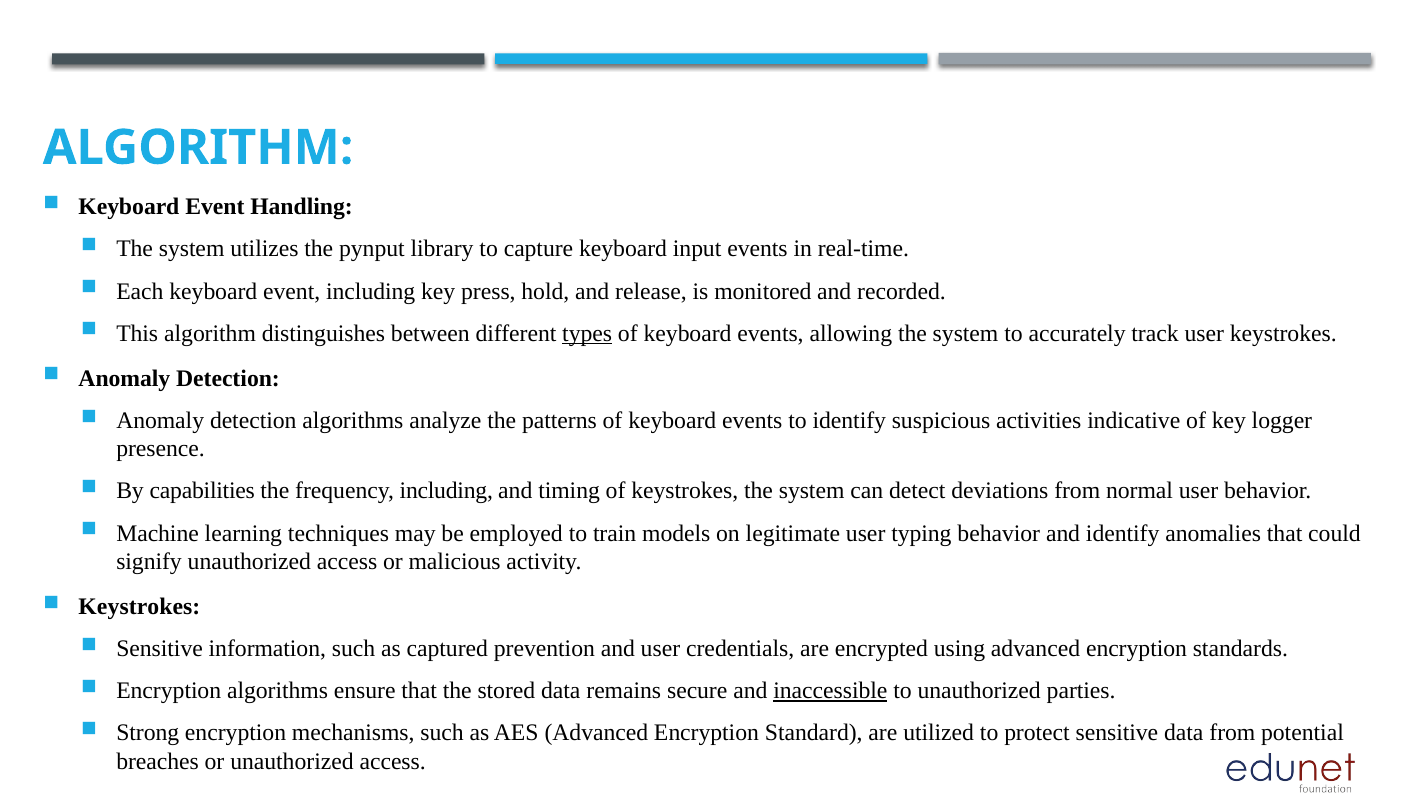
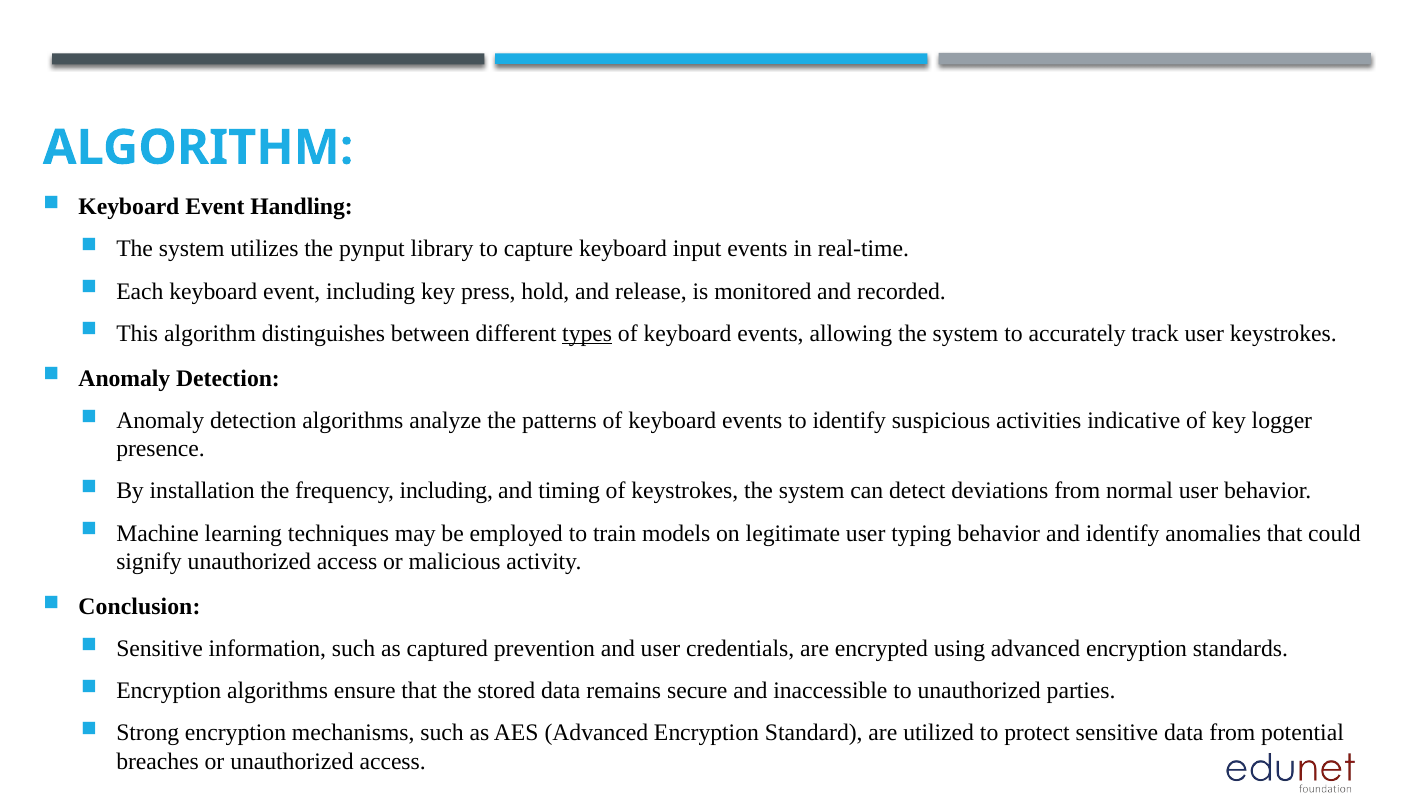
capabilities: capabilities -> installation (202, 491)
Keystrokes: Keystrokes -> Conclusion (139, 606)
inaccessible underline: present -> none (830, 690)
